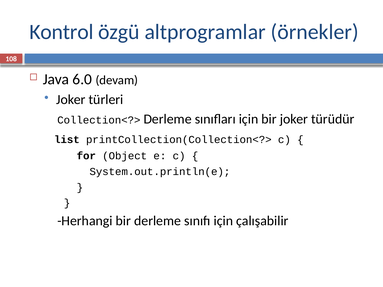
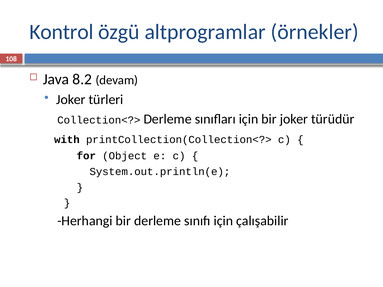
6.0: 6.0 -> 8.2 (82, 79)
list: list -> with (67, 140)
